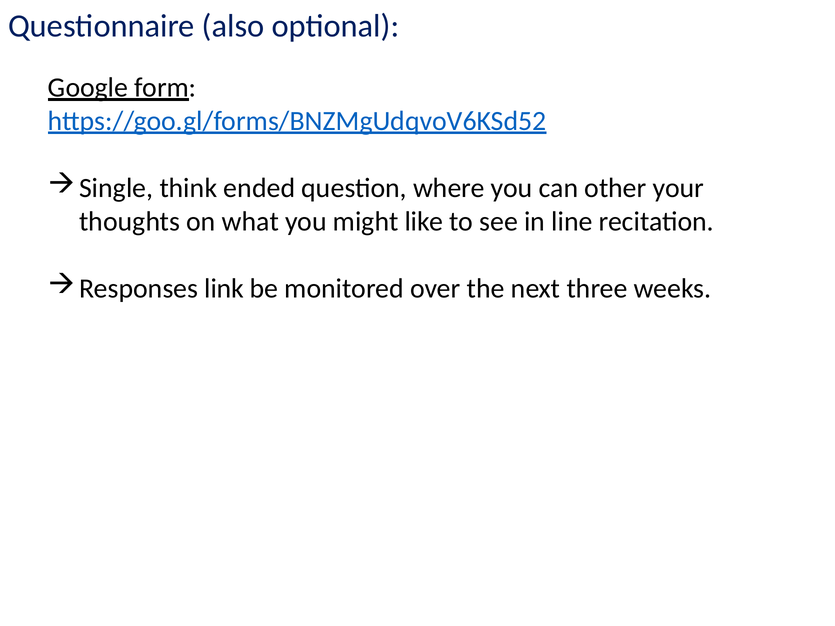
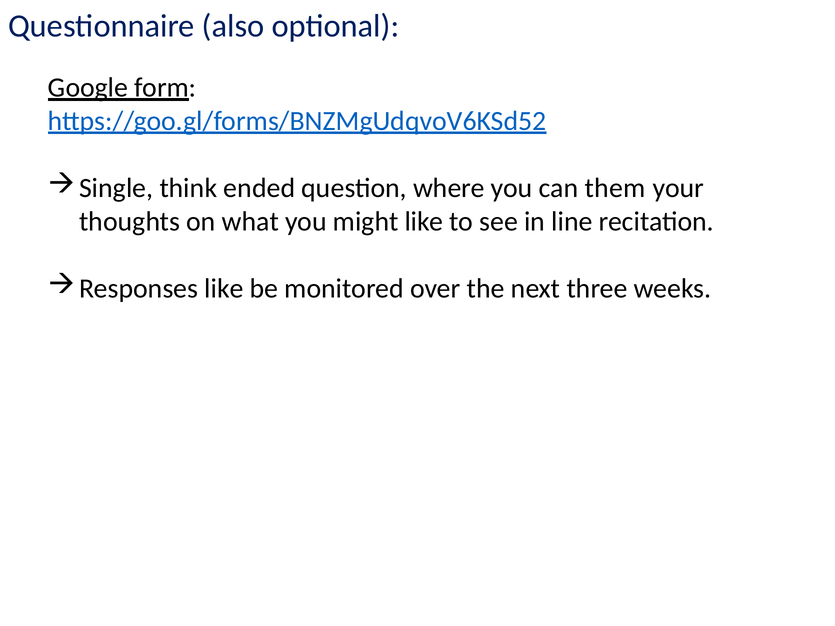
other: other -> them (615, 188)
Responses link: link -> like (224, 288)
